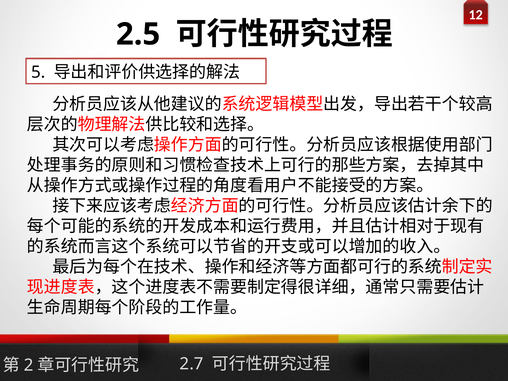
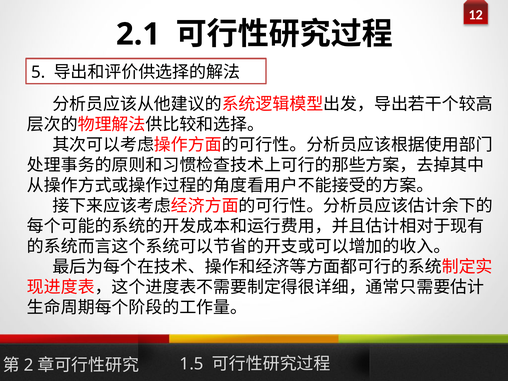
2.5: 2.5 -> 2.1 (138, 34)
2.7: 2.7 -> 1.5 (192, 364)
